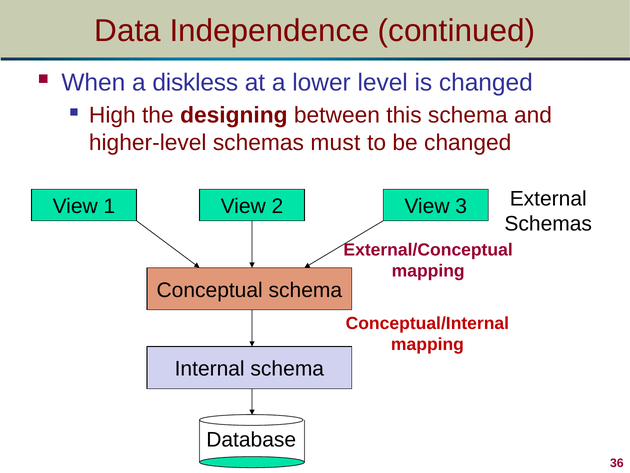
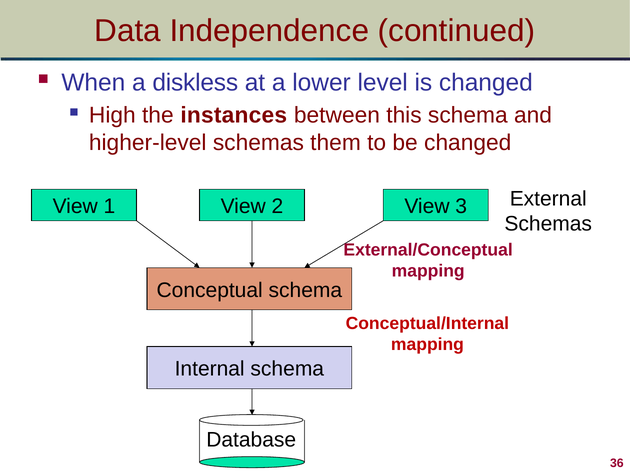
designing: designing -> instances (234, 115)
must: must -> them (336, 143)
